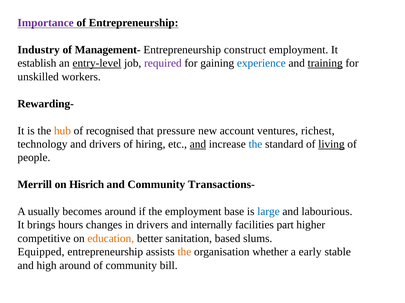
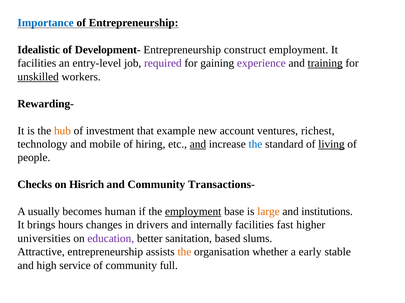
Importance colour: purple -> blue (46, 23)
Industry: Industry -> Idealistic (39, 50)
Management-: Management- -> Development- (108, 50)
establish: establish -> facilities (37, 63)
entry-level underline: present -> none (97, 63)
experience colour: blue -> purple (261, 63)
unskilled underline: none -> present (38, 77)
recognised: recognised -> investment (110, 131)
pressure: pressure -> example (176, 131)
and drivers: drivers -> mobile (105, 144)
Merrill: Merrill -> Checks (35, 185)
becomes around: around -> human (120, 212)
employment underline: none -> present (193, 212)
large colour: blue -> orange (268, 212)
labourious: labourious -> institutions (327, 212)
part: part -> fast (285, 226)
competitive: competitive -> universities (44, 239)
education colour: orange -> purple (111, 239)
Equipped: Equipped -> Attractive (41, 253)
high around: around -> service (75, 266)
bill: bill -> full (169, 266)
